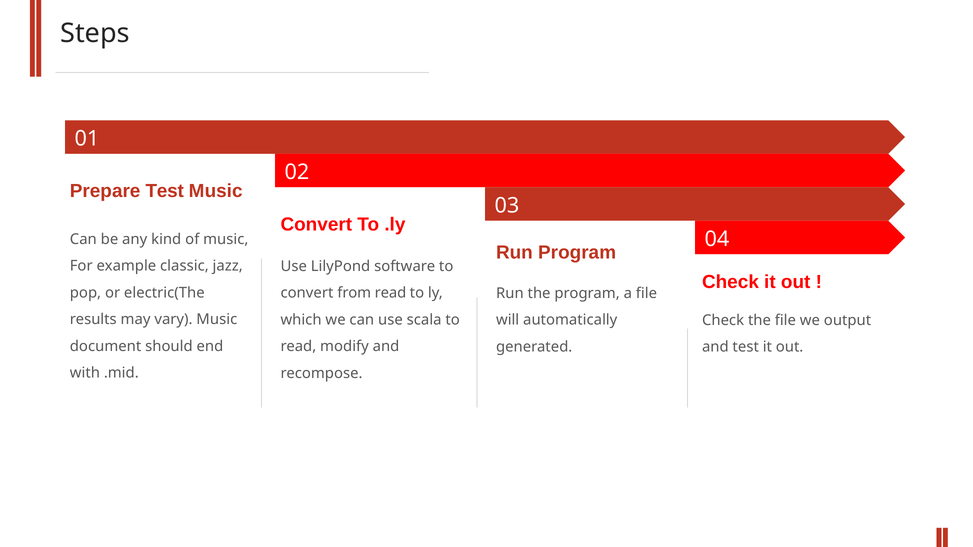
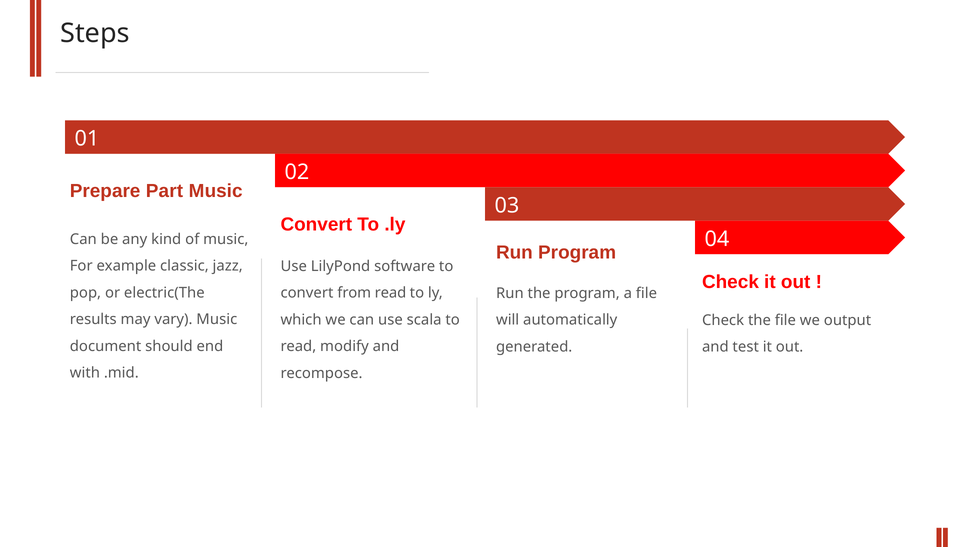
Prepare Test: Test -> Part (164, 191)
